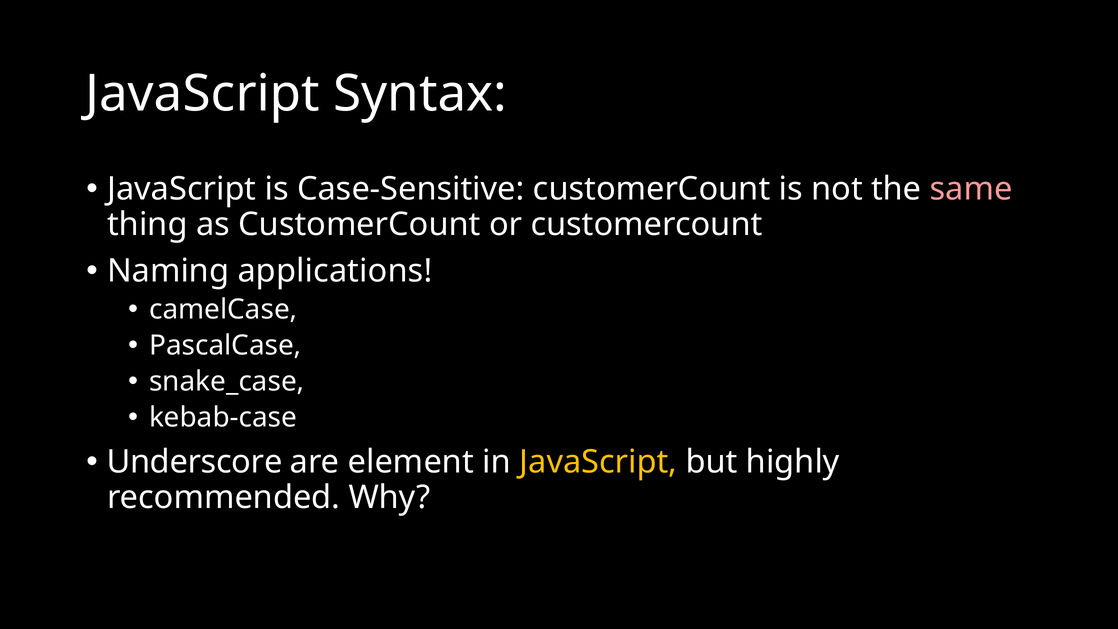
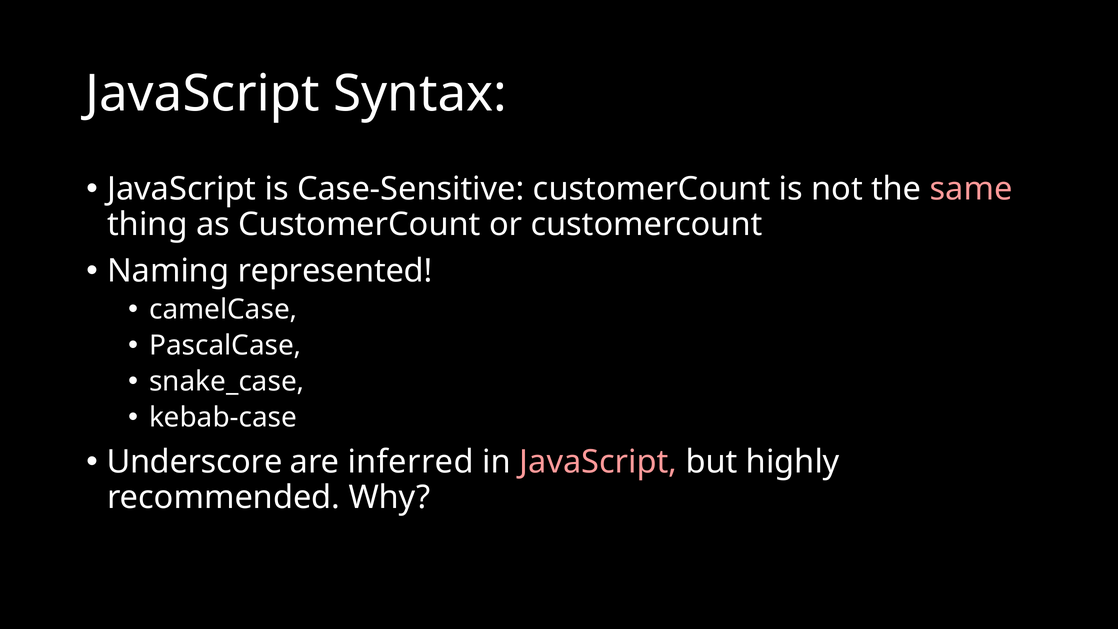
applications: applications -> represented (335, 271)
element: element -> inferred (411, 462)
JavaScript colour: yellow -> pink (598, 462)
